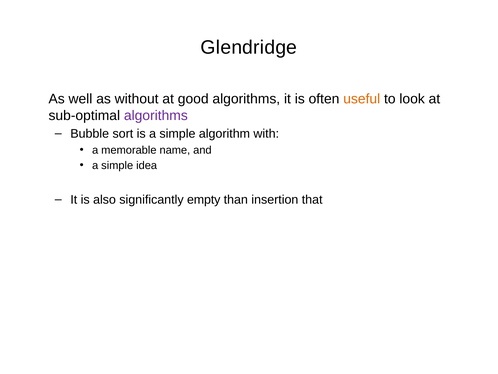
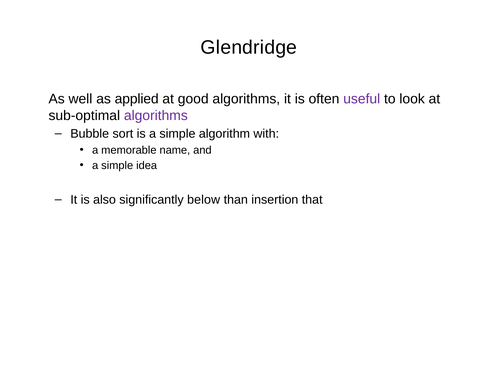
without: without -> applied (137, 99)
useful colour: orange -> purple (362, 99)
empty: empty -> below (204, 200)
